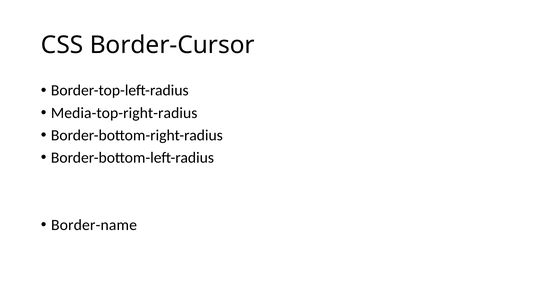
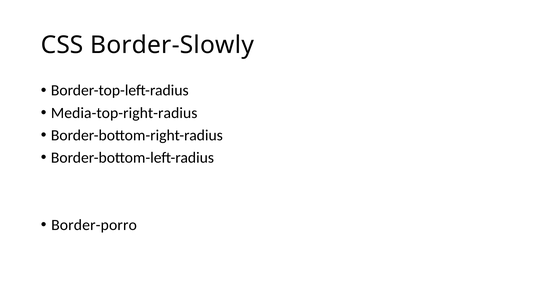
Border-Cursor: Border-Cursor -> Border-Slowly (172, 45)
Border-name: Border-name -> Border-porro (94, 225)
